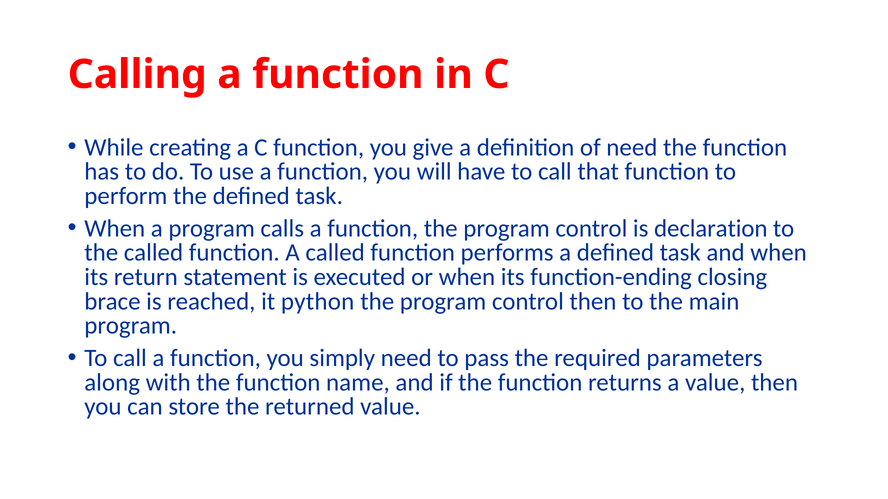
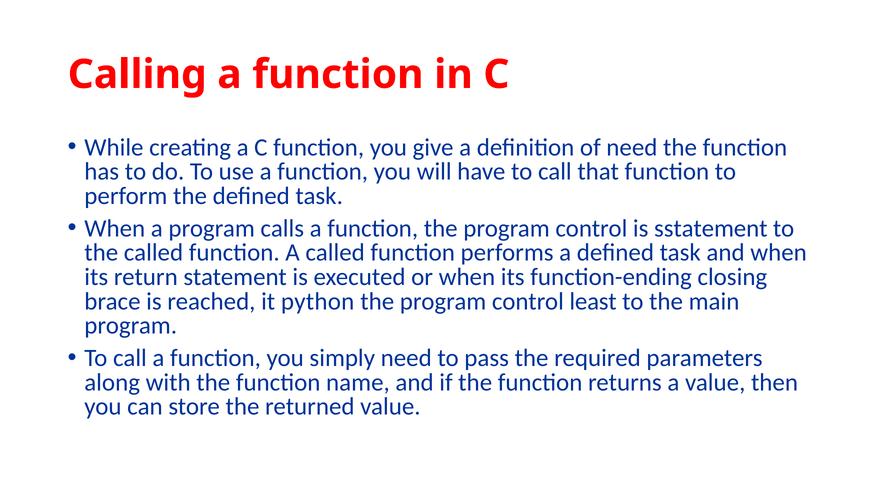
declaration: declaration -> sstatement (711, 229)
control then: then -> least (593, 302)
